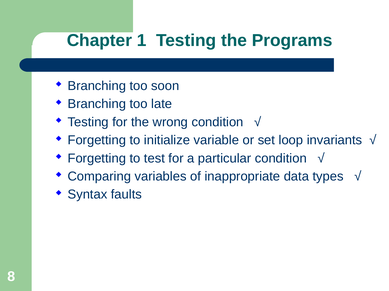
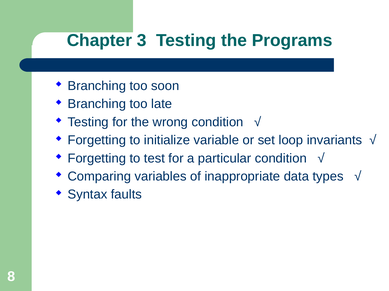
1: 1 -> 3 (142, 40)
